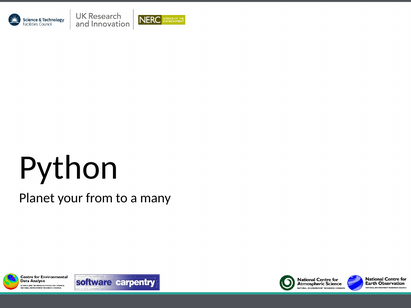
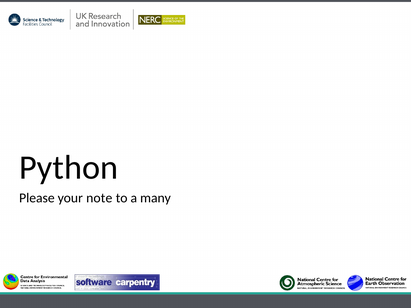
Planet: Planet -> Please (37, 198)
from: from -> note (99, 198)
